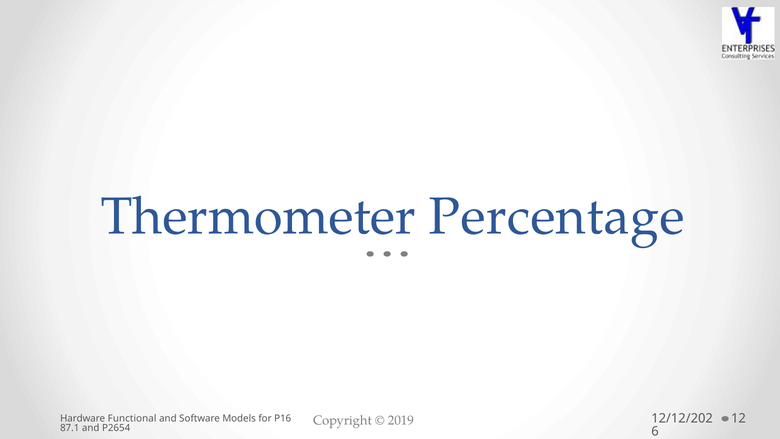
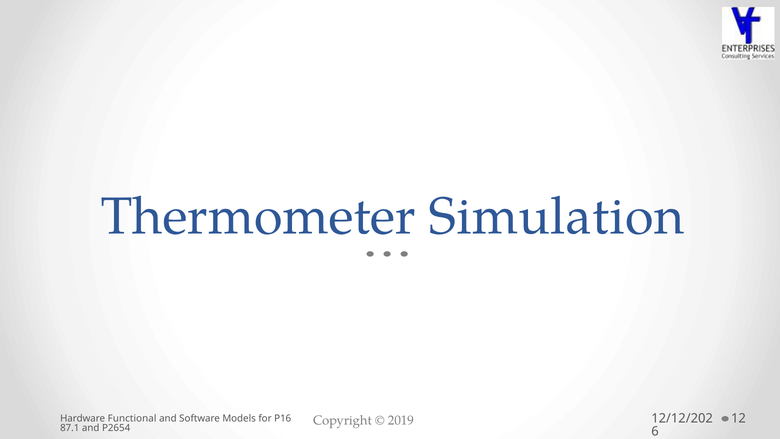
Percentage: Percentage -> Simulation (557, 217)
